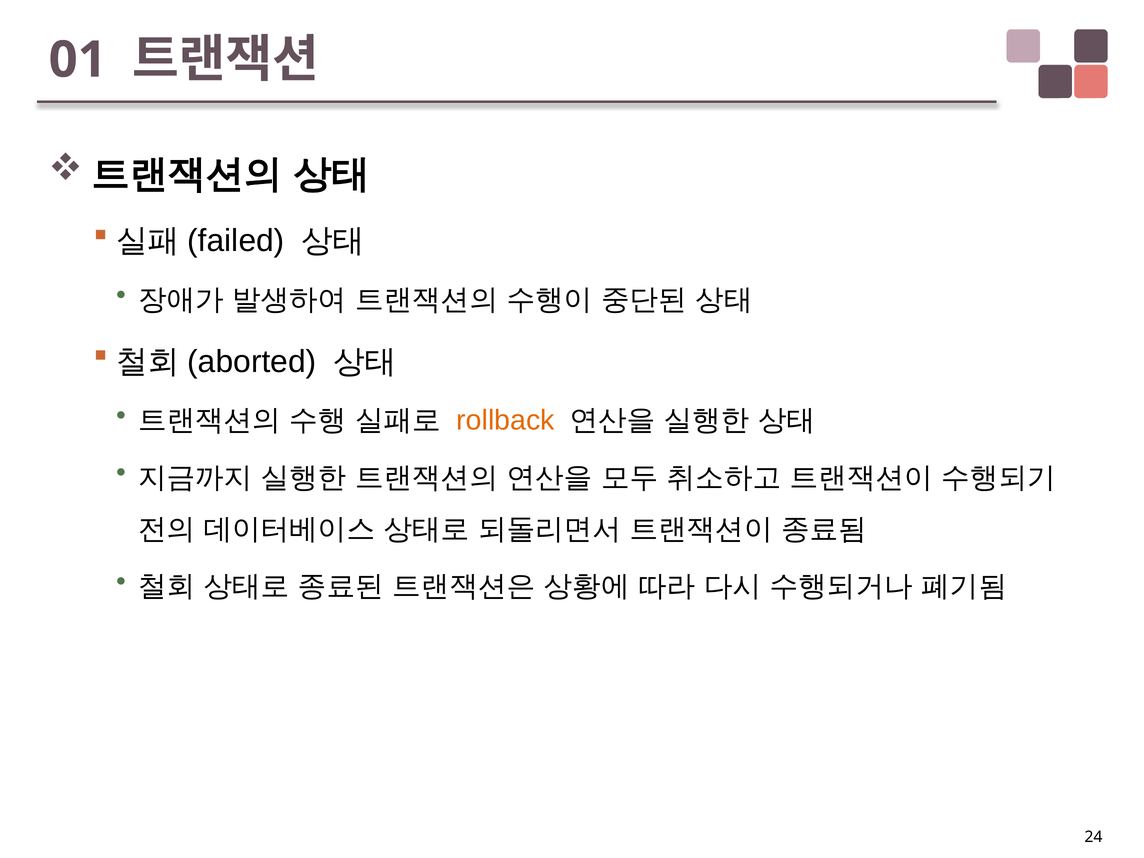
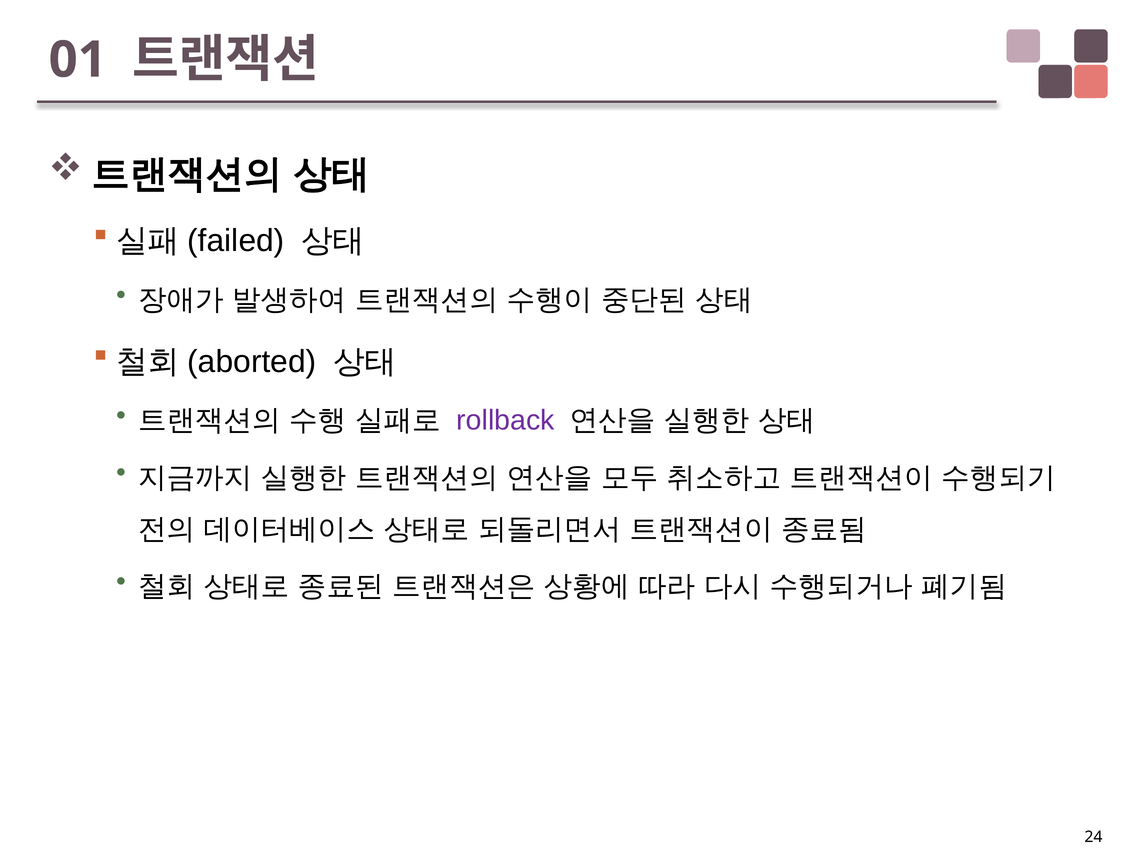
rollback colour: orange -> purple (506, 421)
